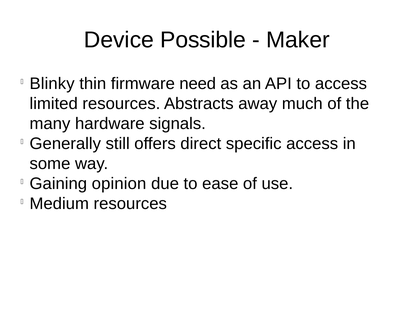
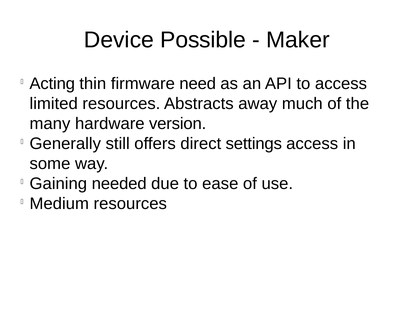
Blinky: Blinky -> Acting (52, 84)
signals: signals -> version (178, 124)
specific: specific -> settings (254, 144)
opinion: opinion -> needed (119, 184)
